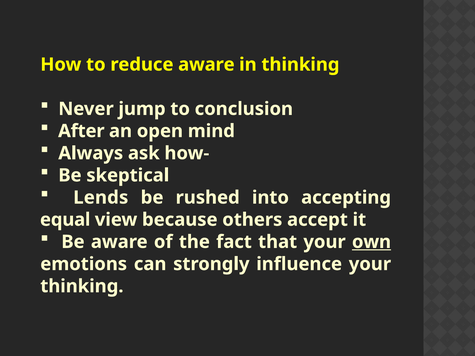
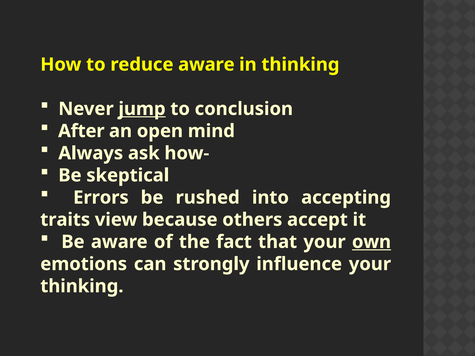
jump underline: none -> present (142, 109)
Lends: Lends -> Errors (101, 198)
equal: equal -> traits (65, 220)
